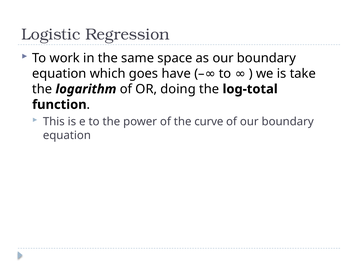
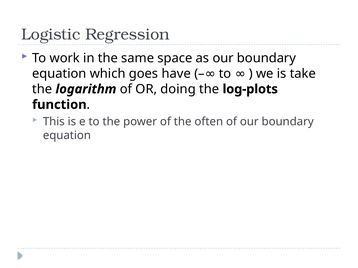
log-total: log-total -> log-plots (250, 89)
curve: curve -> often (209, 122)
